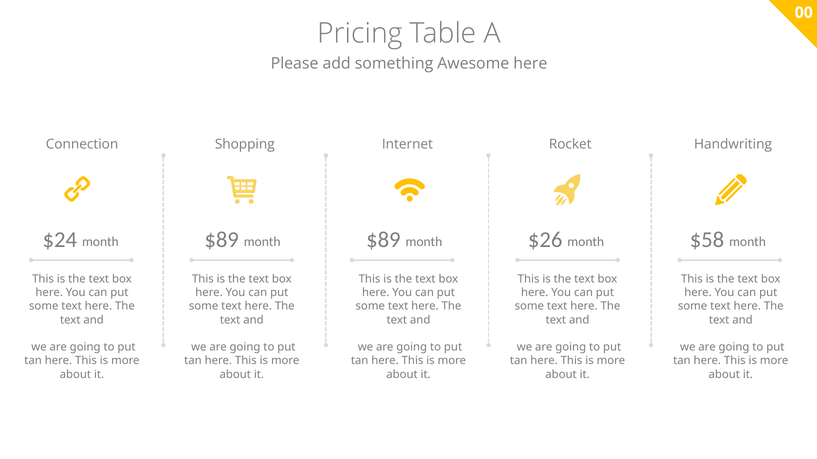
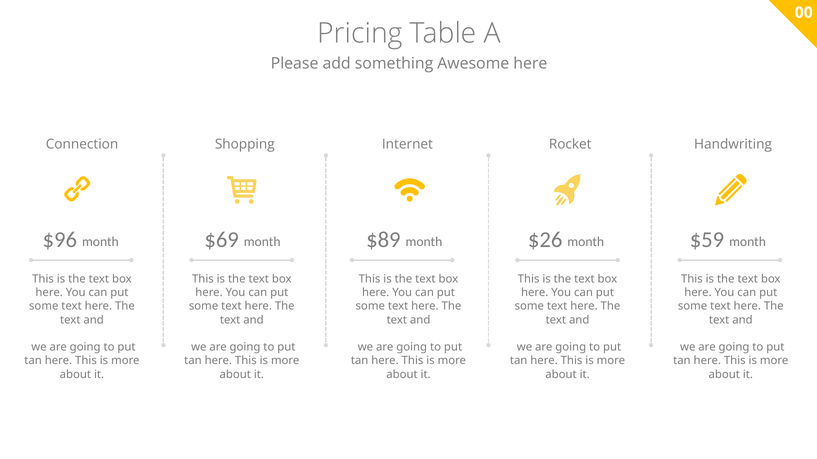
$24: $24 -> $96 (60, 240)
$89: $89 -> $69 (222, 240)
$58: $58 -> $59 (707, 240)
